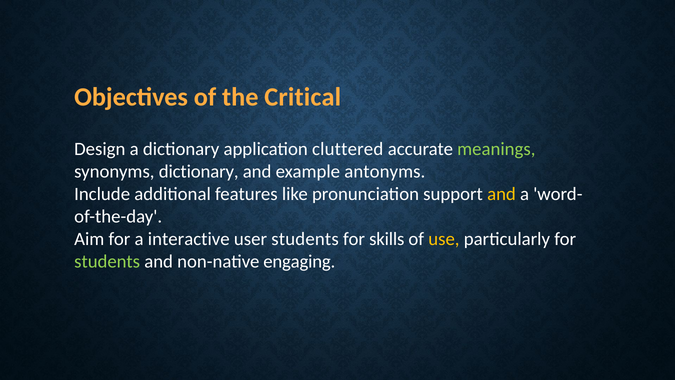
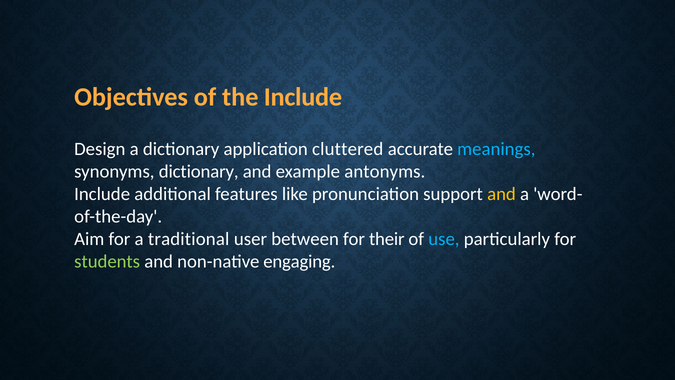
the Critical: Critical -> Include (303, 97)
meanings colour: light green -> light blue (496, 149)
interactive: interactive -> traditional (189, 239)
user students: students -> between (305, 239)
skills: skills -> their (387, 239)
use colour: yellow -> light blue (444, 239)
